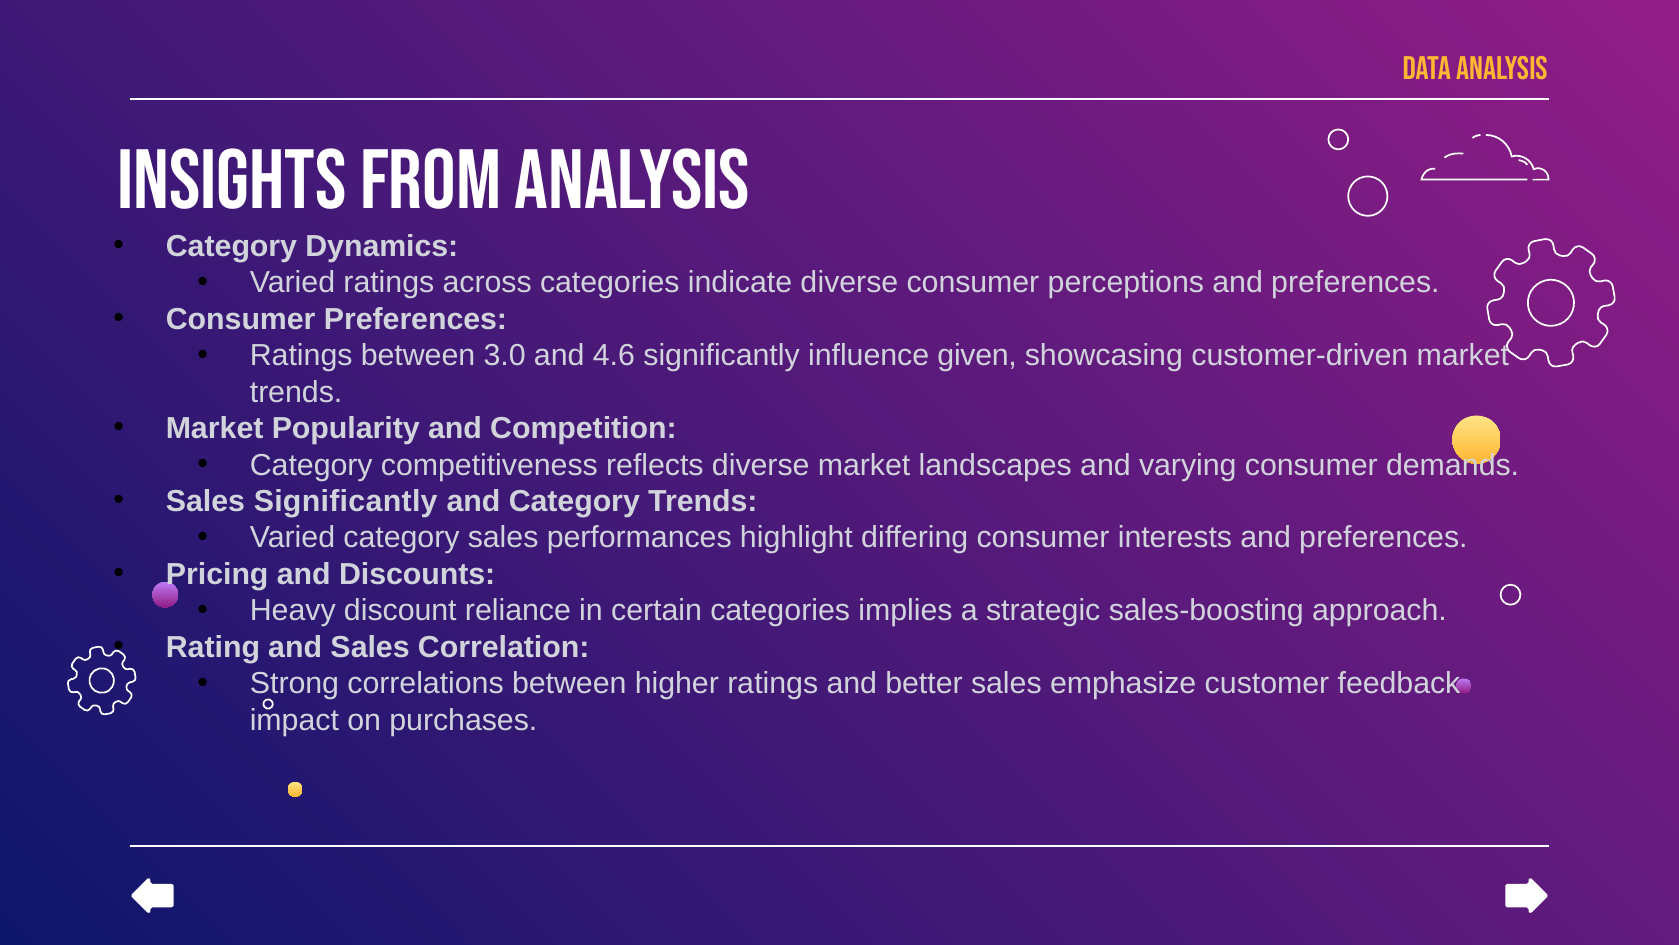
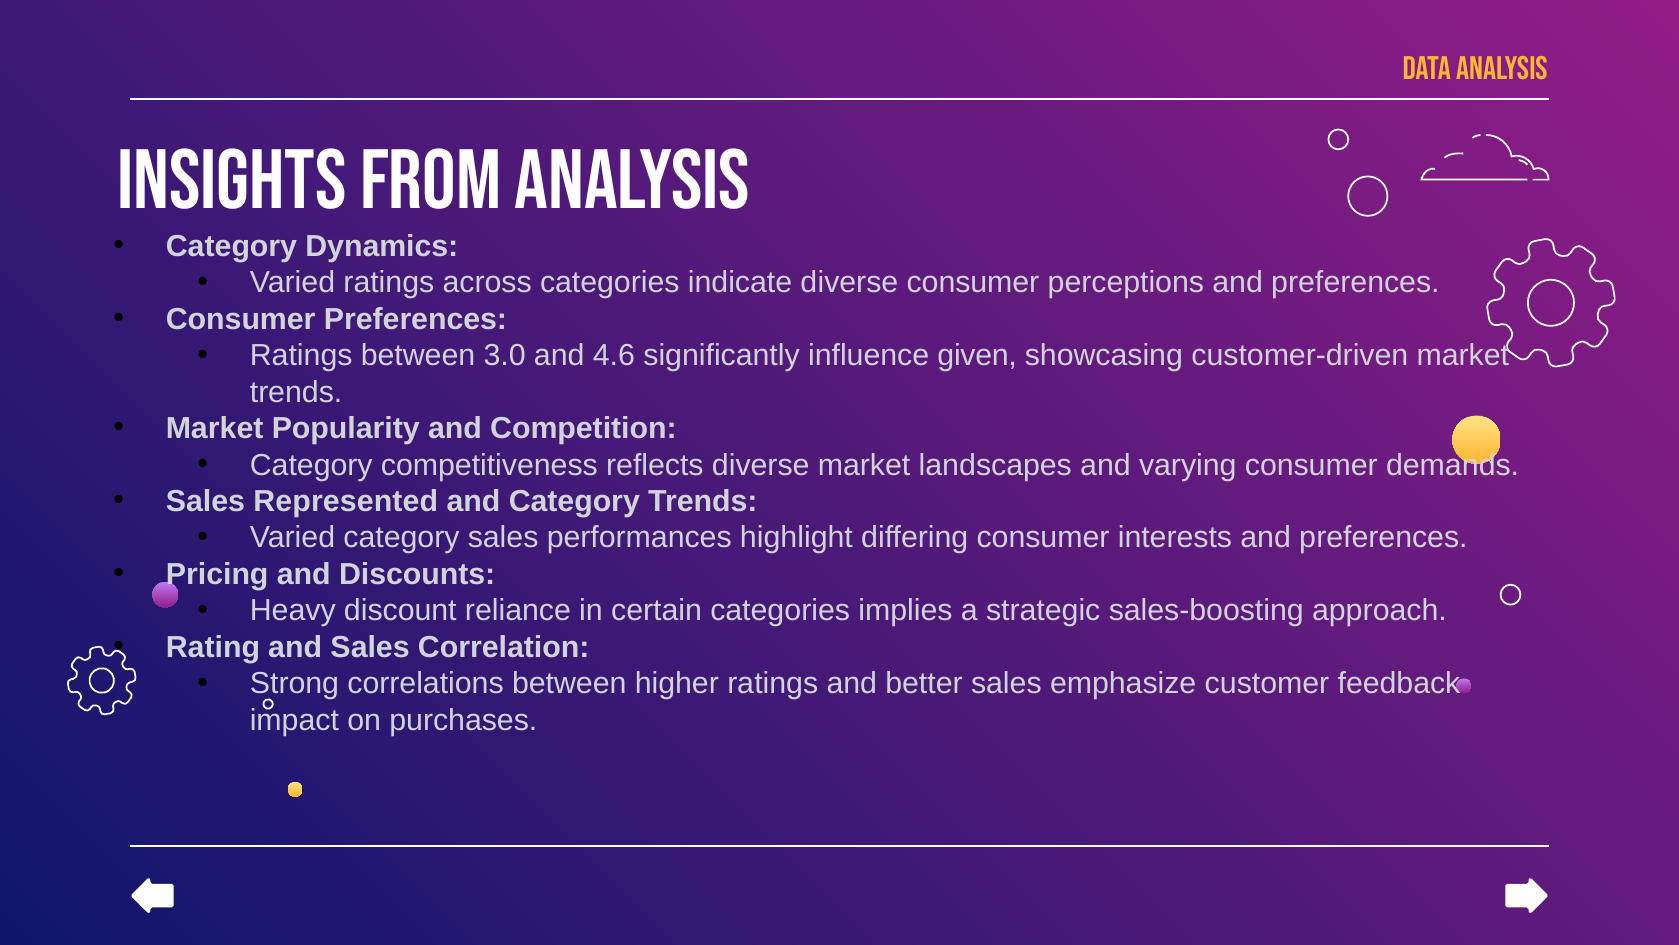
Sales Significantly: Significantly -> Represented (346, 501)
